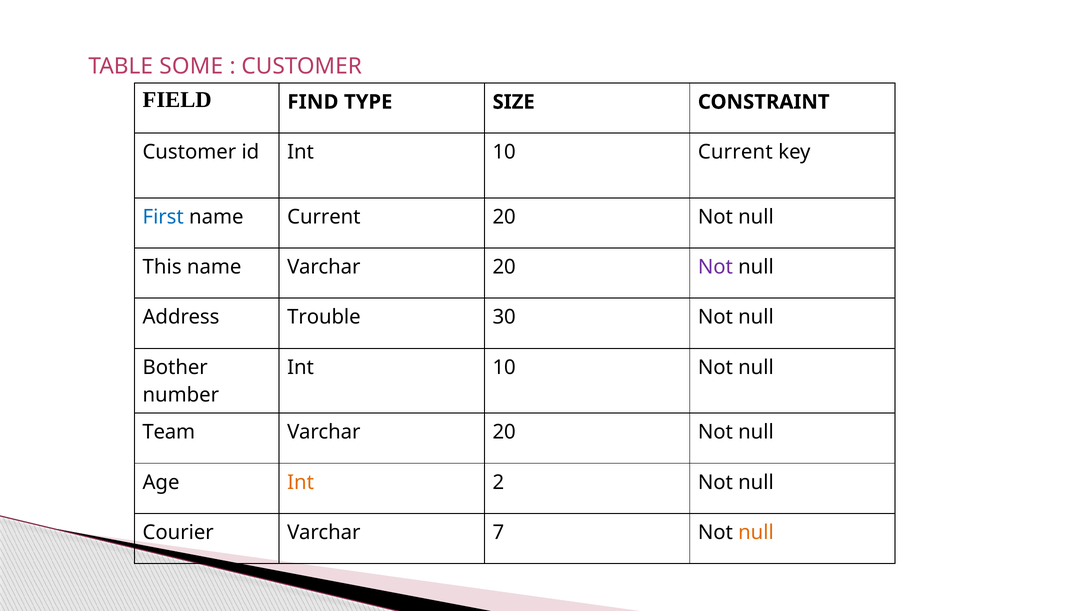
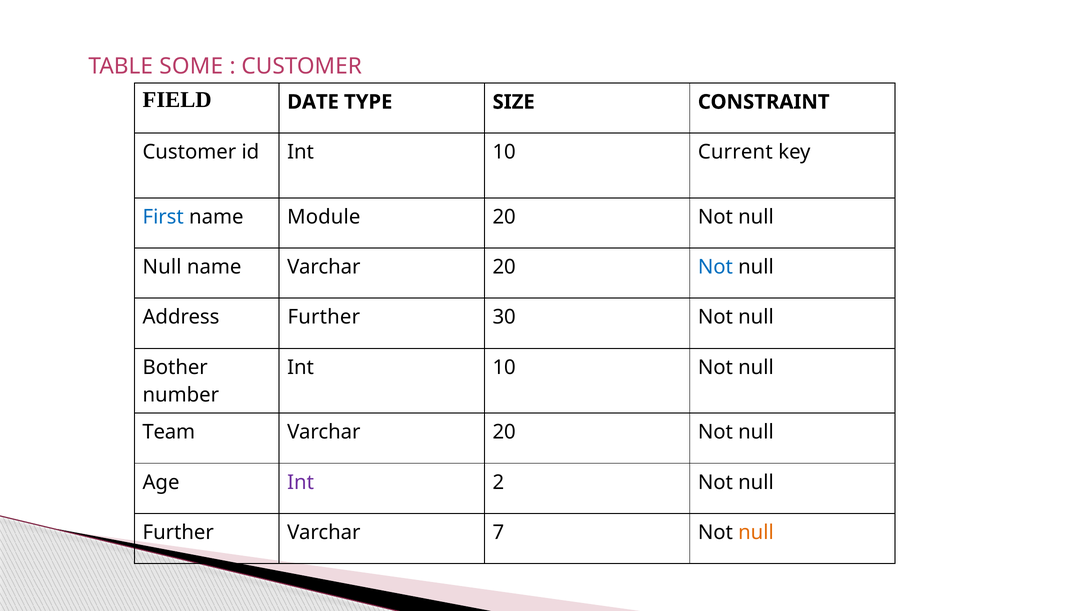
FIND: FIND -> DATE (313, 102)
name Current: Current -> Module (324, 217)
This: This -> Null (162, 267)
Not colour: purple -> blue (715, 267)
Address Trouble: Trouble -> Further (324, 317)
Int colour: orange -> purple (301, 482)
Courier: Courier -> Further (178, 532)
